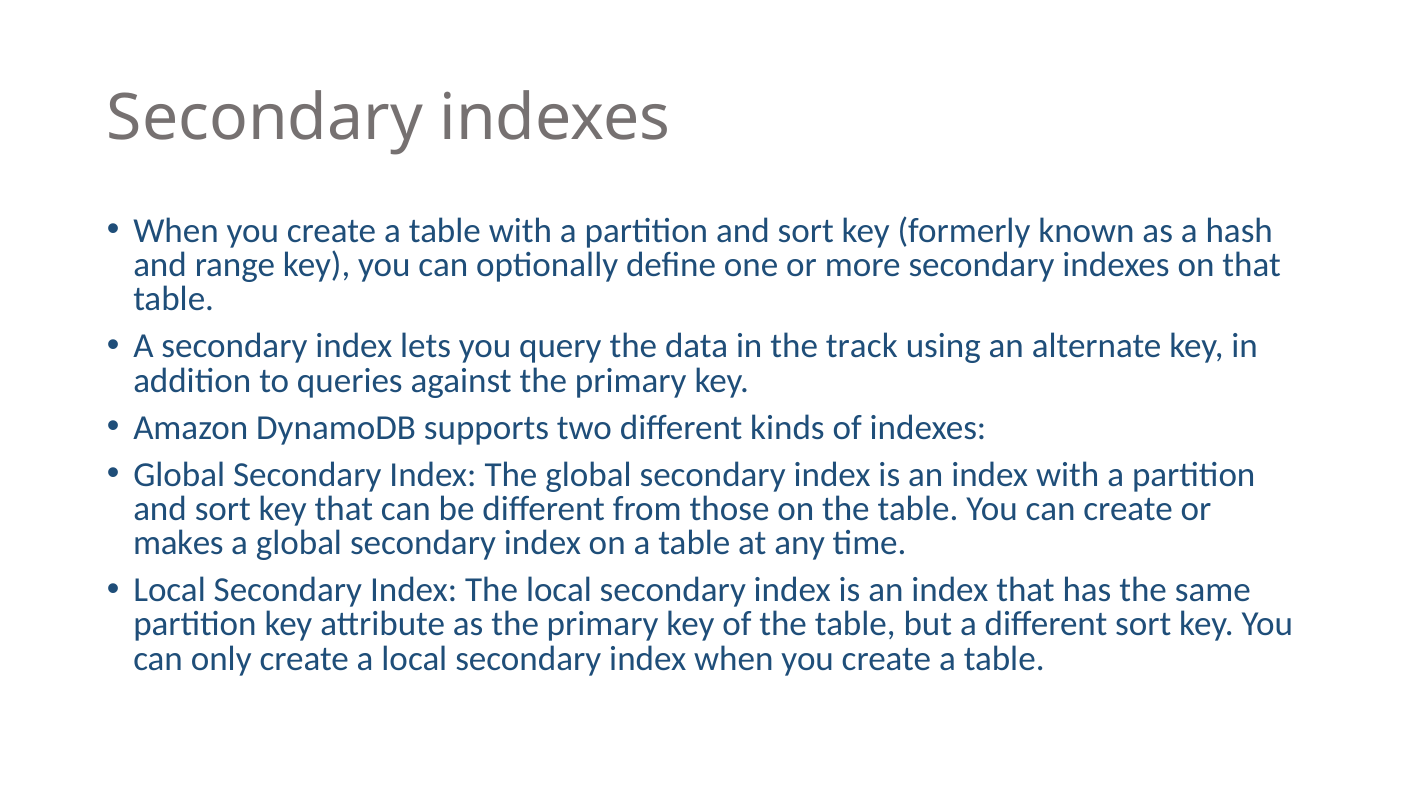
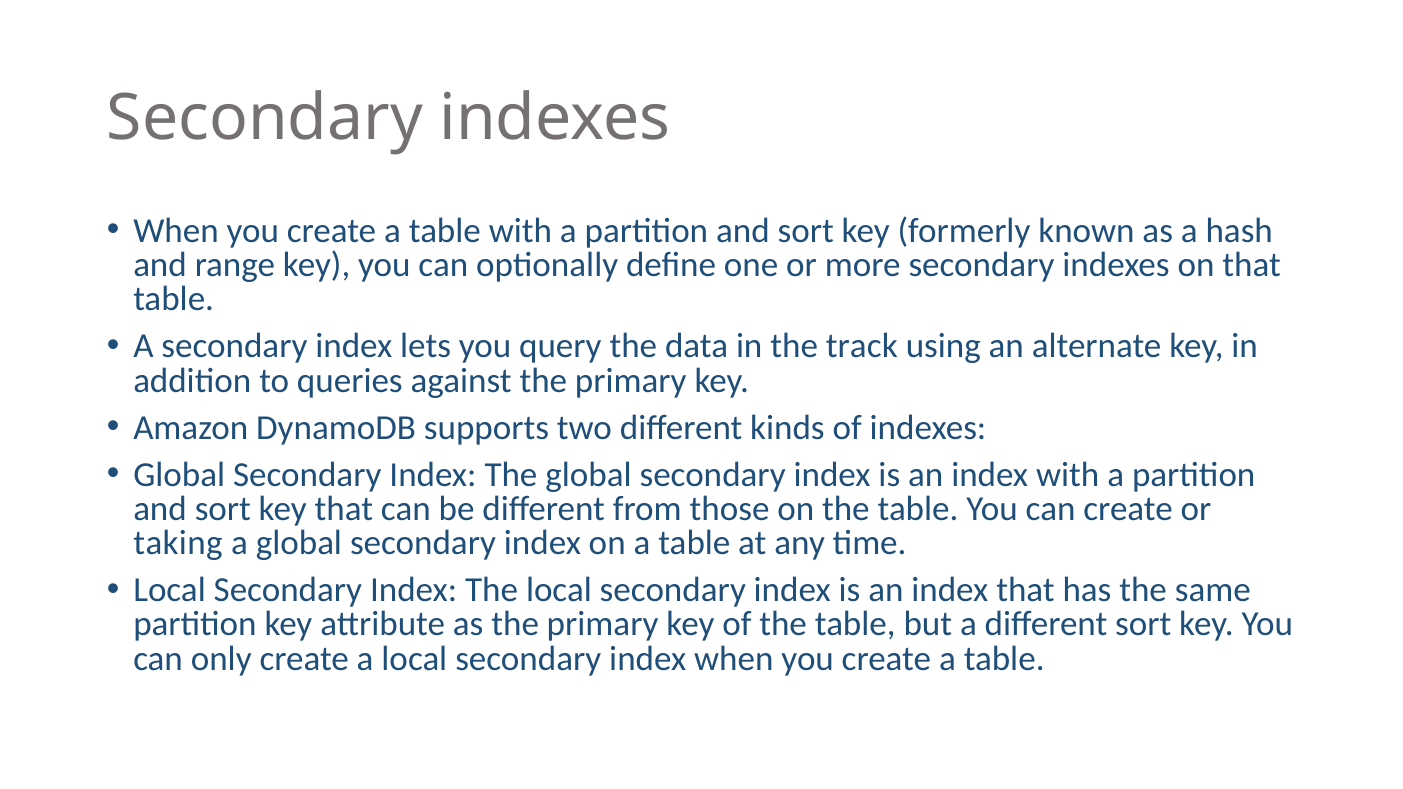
makes: makes -> taking (178, 543)
